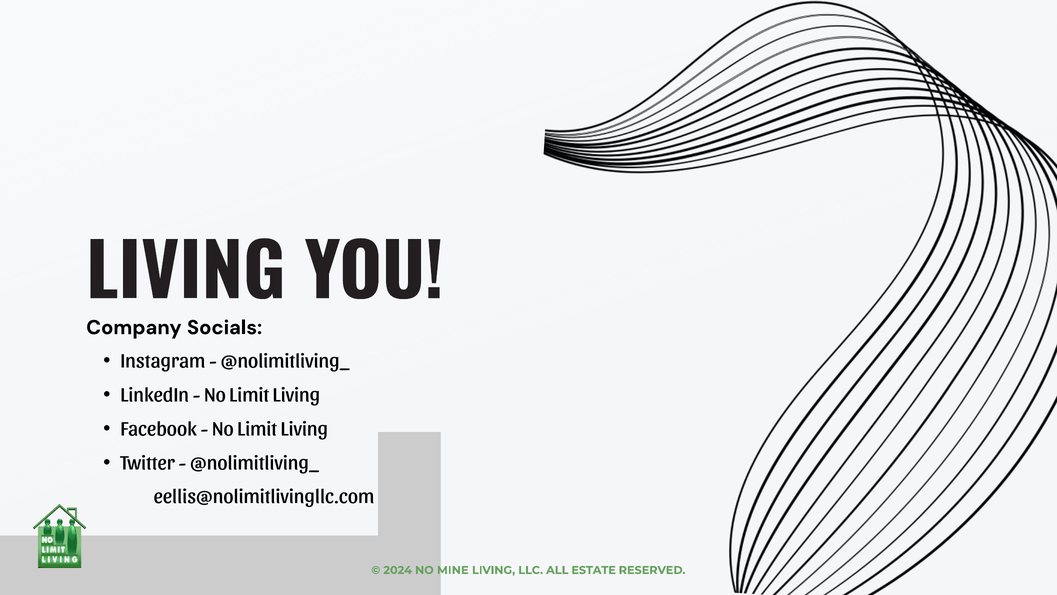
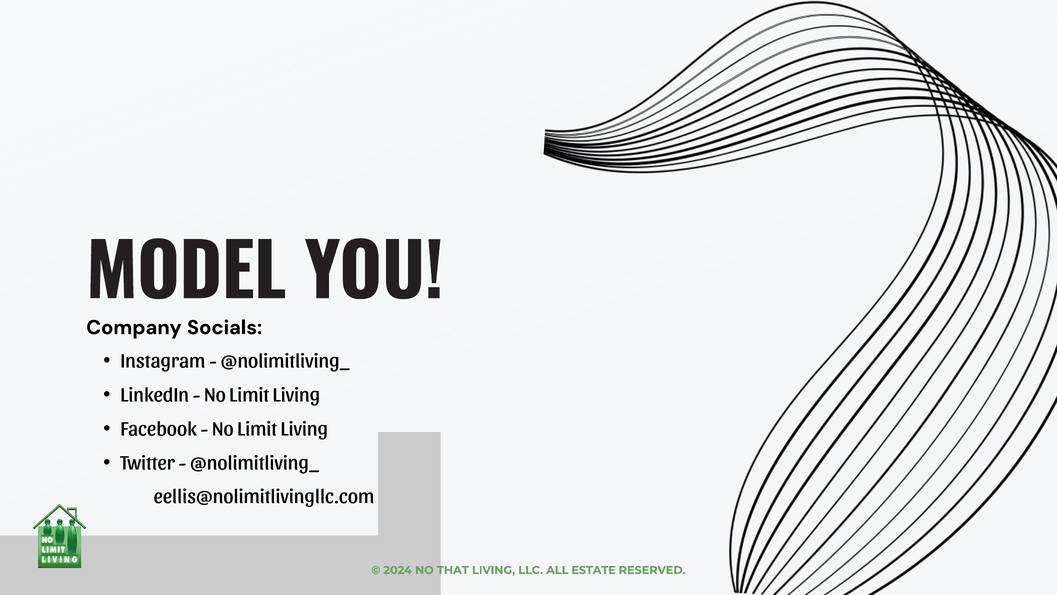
LIVING: LIVING -> MODEL (186, 274)
MINE: MINE -> THAT (453, 570)
